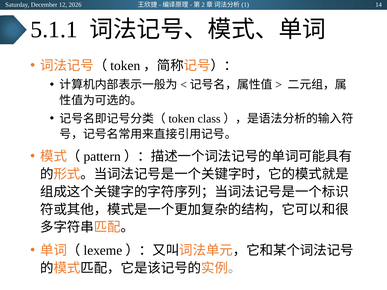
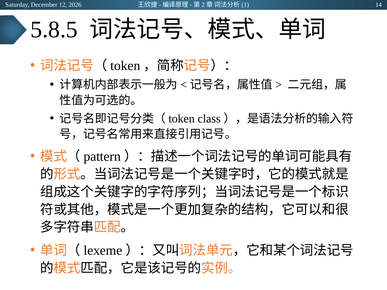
5.1.1: 5.1.1 -> 5.8.5 (54, 30)
